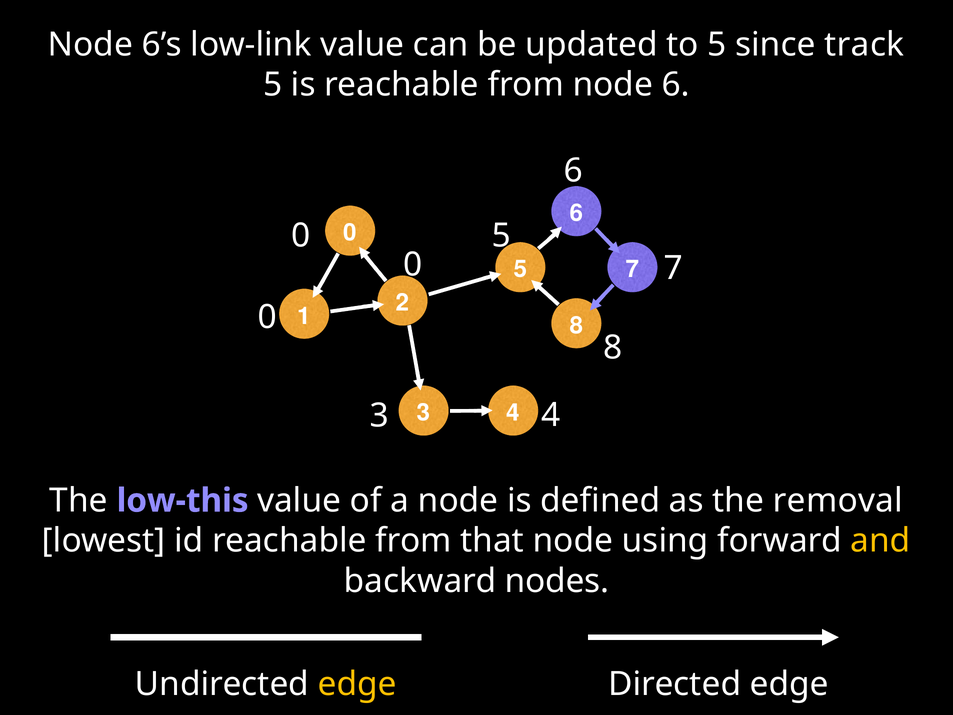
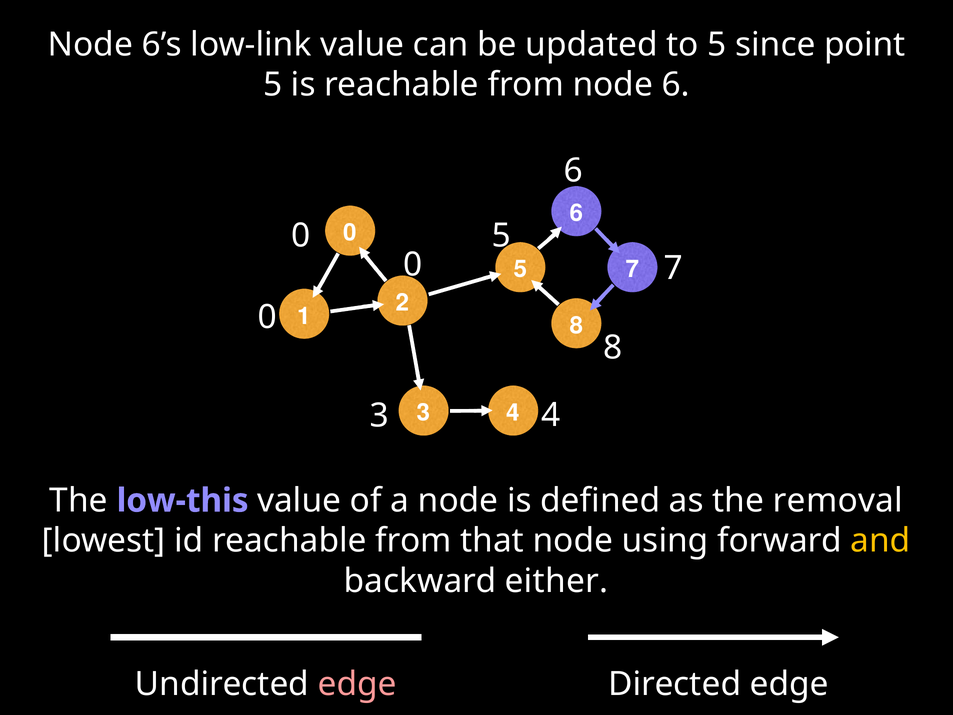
track: track -> point (865, 45)
nodes: nodes -> either (557, 581)
edge colour: yellow -> pink (357, 684)
